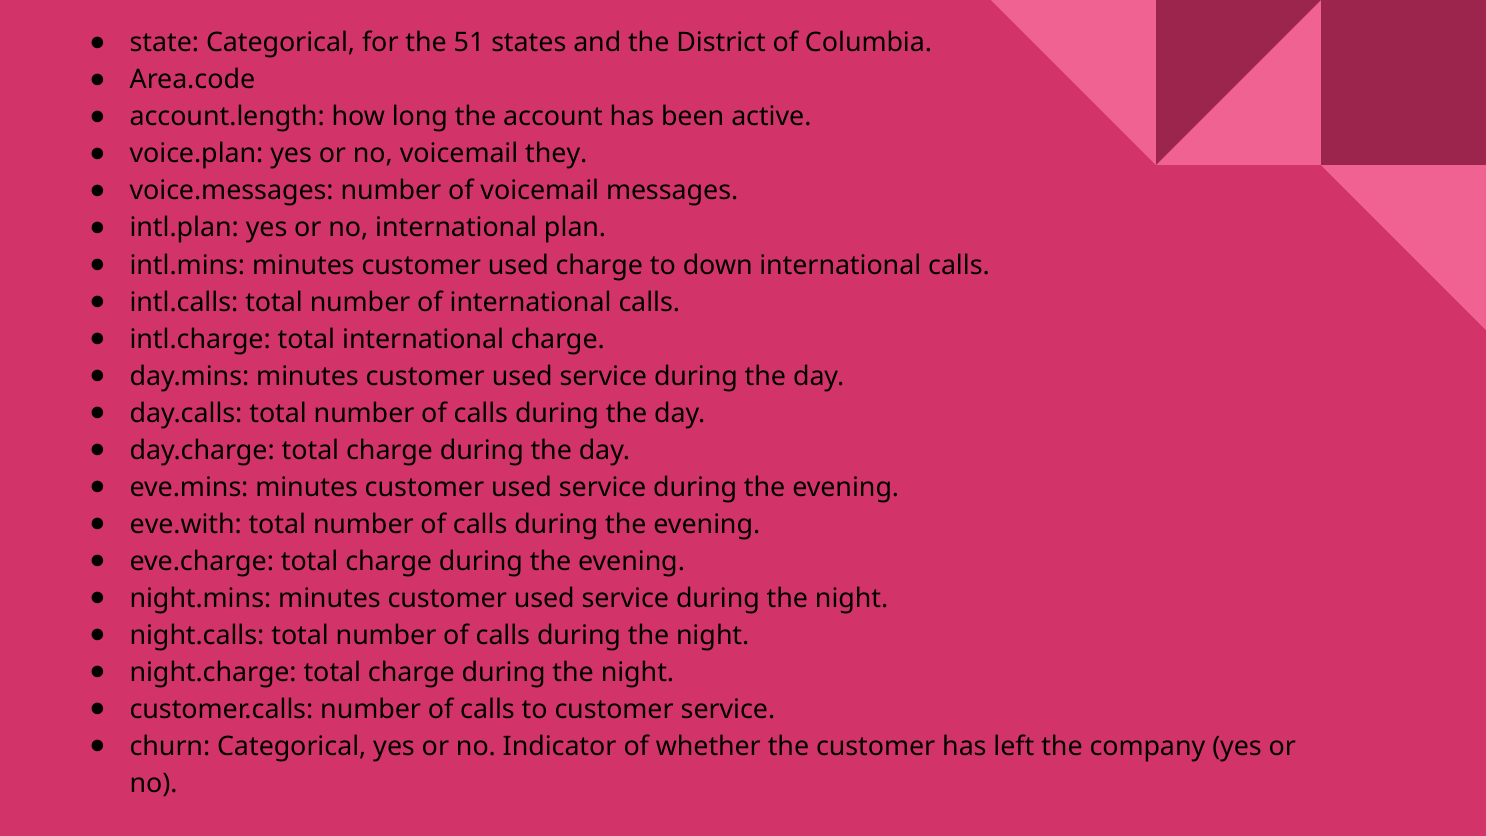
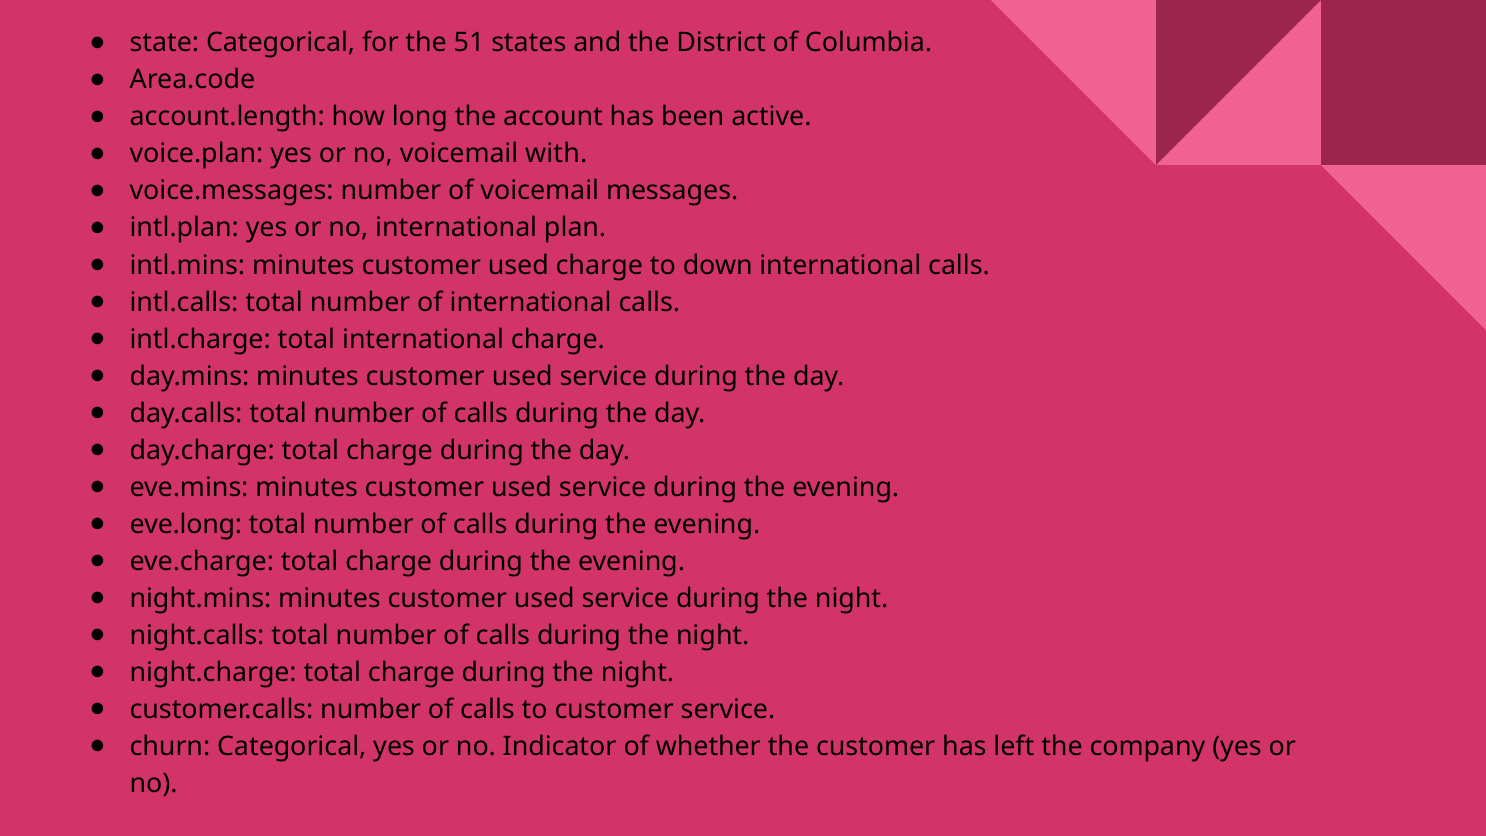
they: they -> with (556, 154)
eve.with: eve.with -> eve.long (186, 524)
